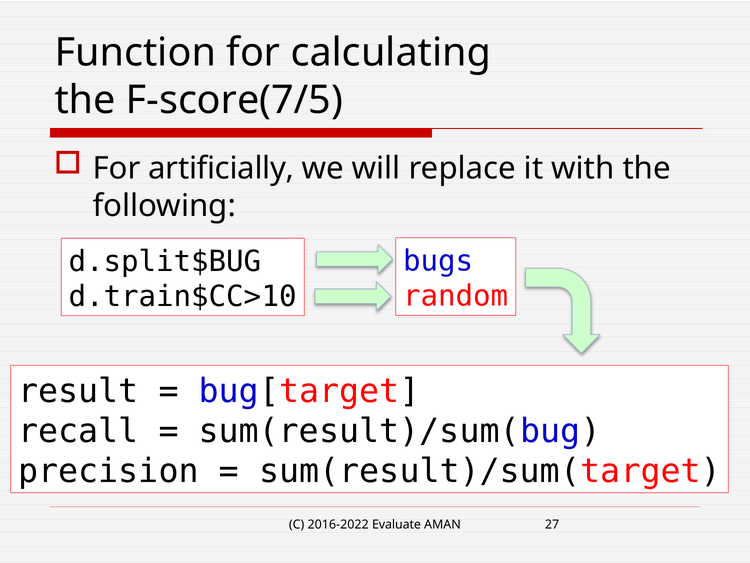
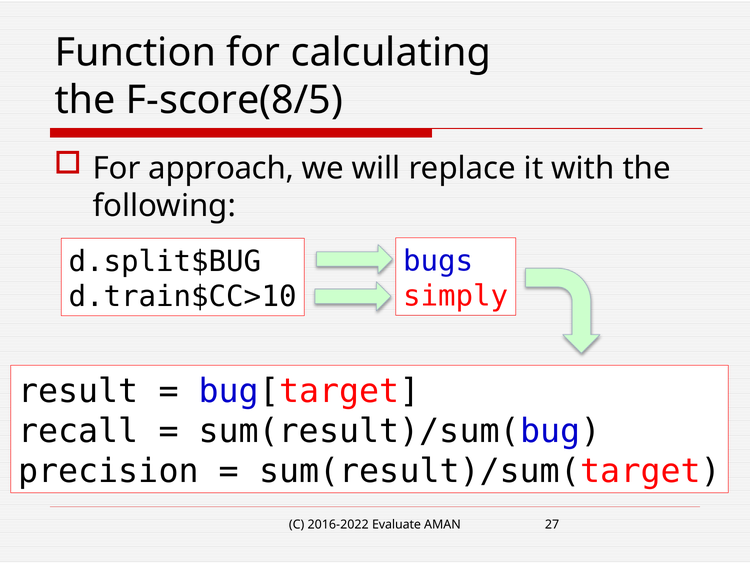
F-score(7/5: F-score(7/5 -> F-score(8/5 (234, 100)
artificially: artificially -> approach (221, 168)
random: random -> simply (456, 296)
